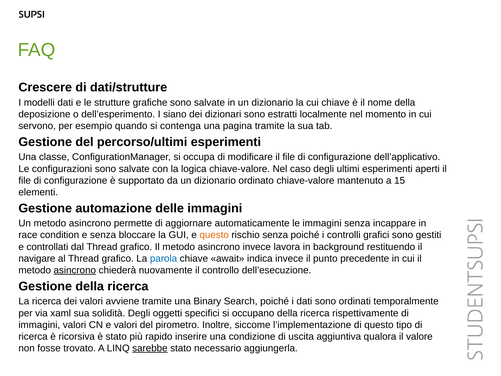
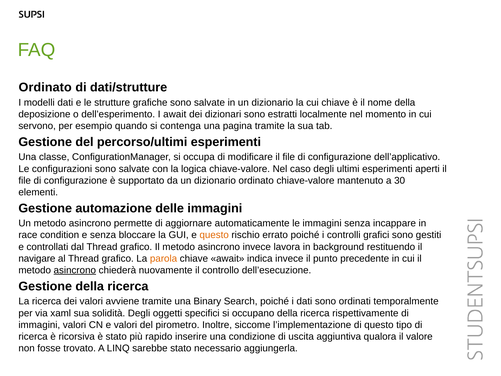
Crescere: Crescere -> Ordinato (45, 87)
I siano: siano -> await (175, 114)
15: 15 -> 30 (400, 180)
rischio senza: senza -> errato (275, 235)
parola colour: blue -> orange (164, 258)
sarebbe underline: present -> none (150, 348)
